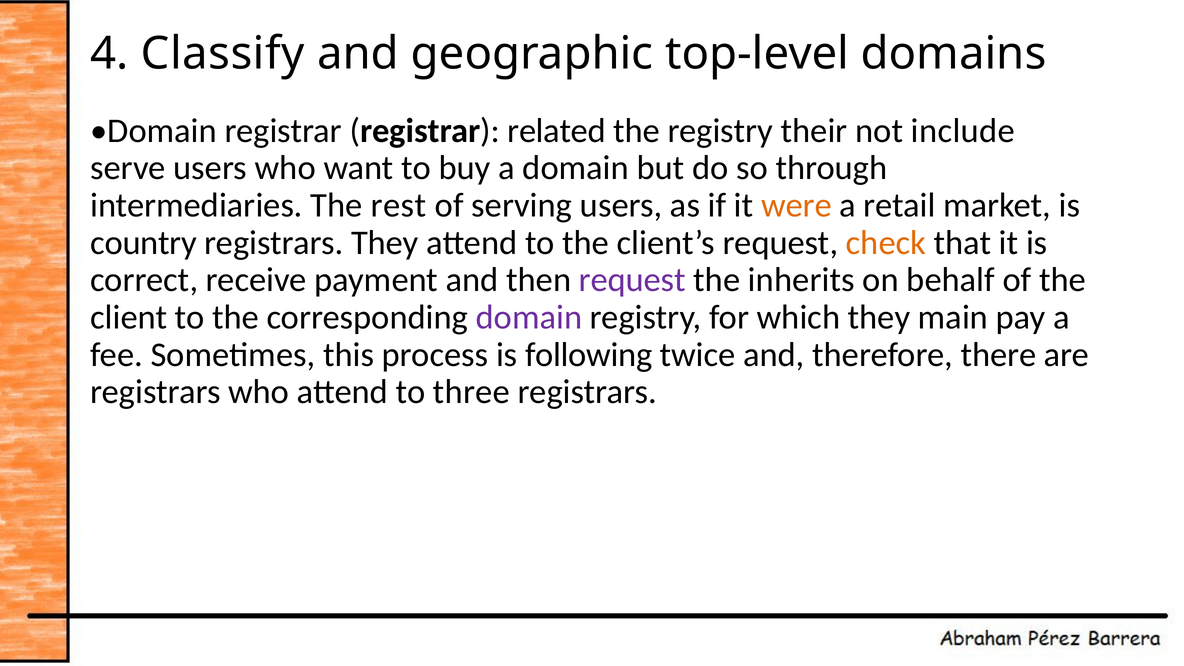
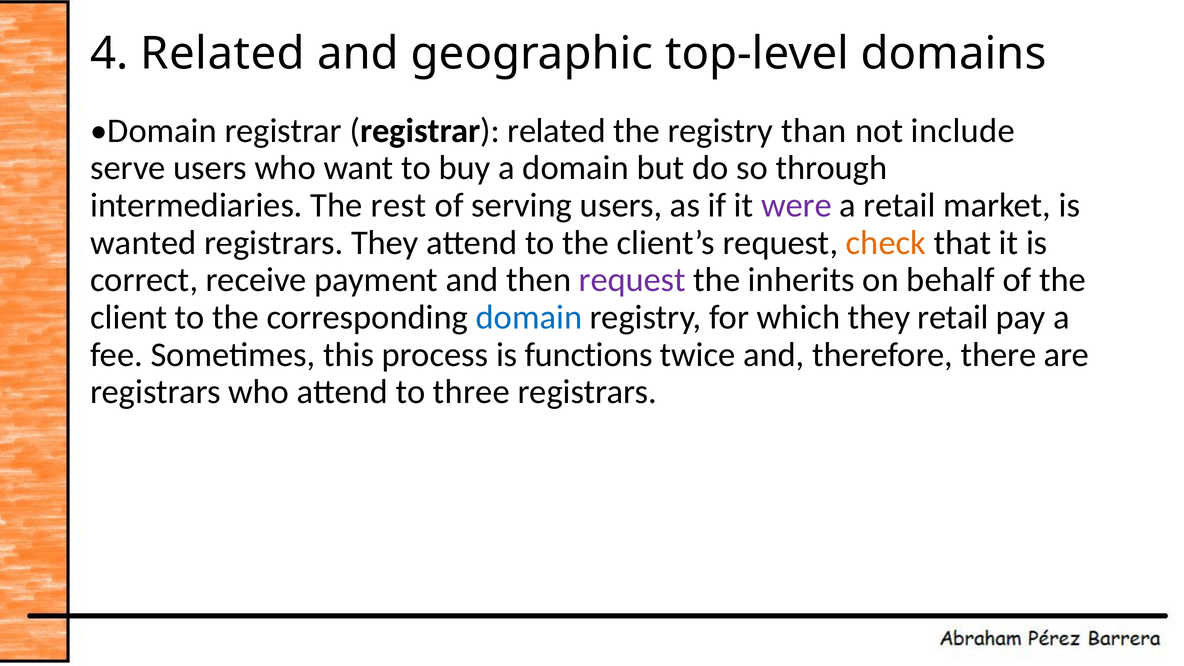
4 Classify: Classify -> Related (223, 53)
their: their -> than (814, 131)
were colour: orange -> purple (796, 205)
country: country -> wanted (143, 243)
domain colour: purple -> blue (529, 317)
they main: main -> retail (953, 317)
following: following -> functions (589, 355)
